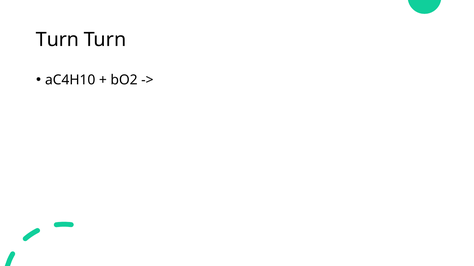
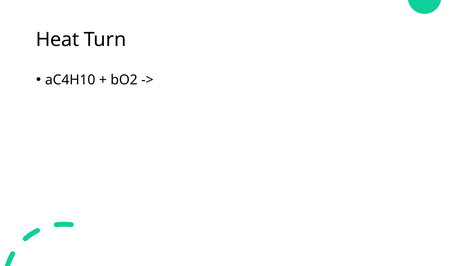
Turn: Turn -> Heat (57, 40)
